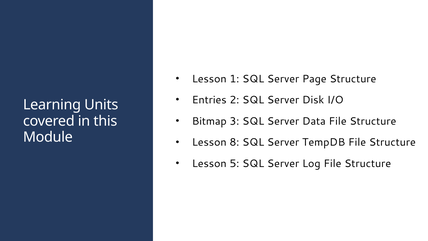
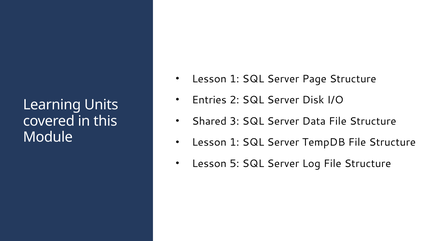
Bitmap: Bitmap -> Shared (209, 121)
8: 8 -> 1 (234, 142)
